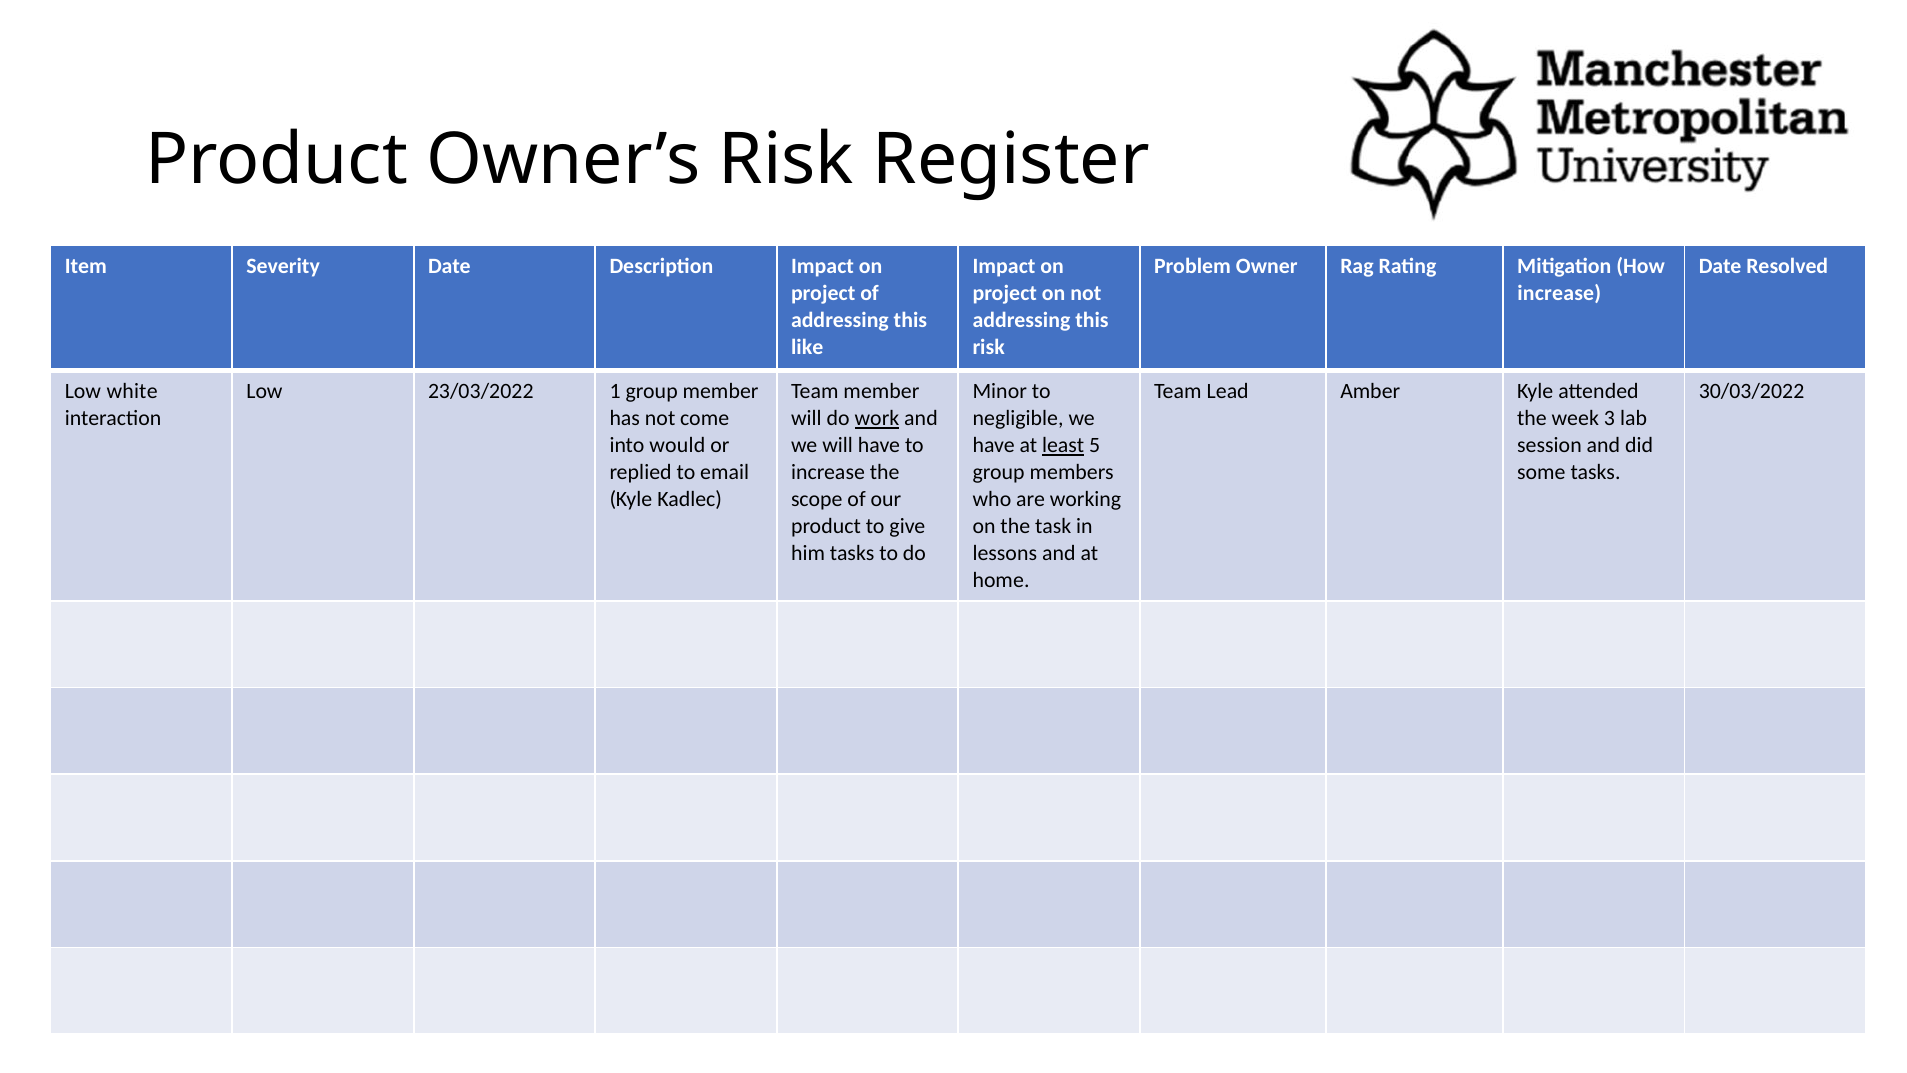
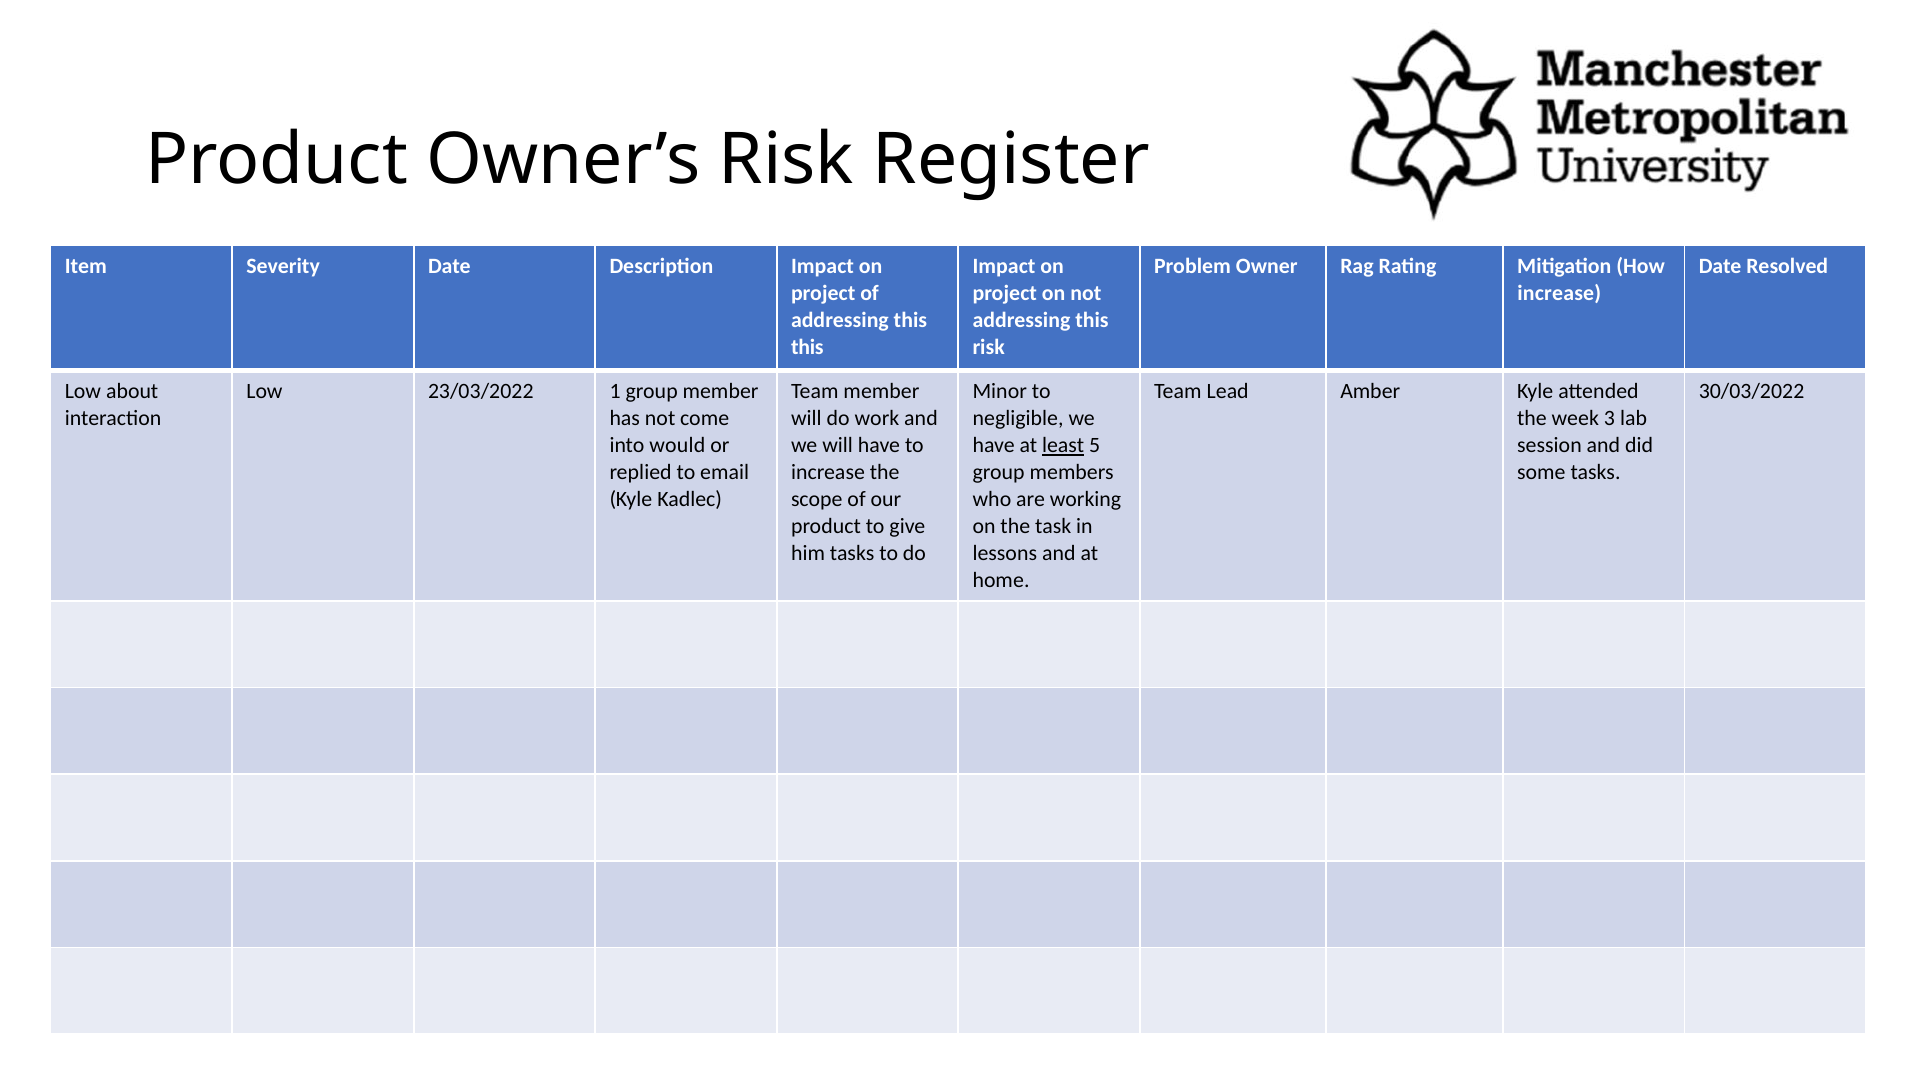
like: like -> this (807, 347)
white: white -> about (132, 392)
work underline: present -> none (877, 418)
